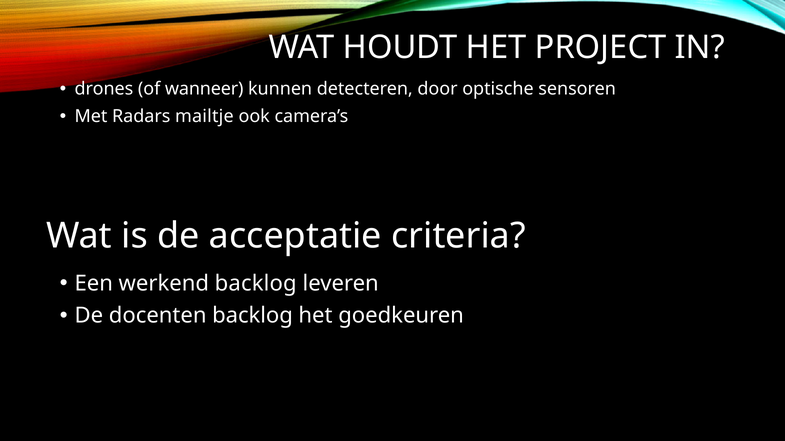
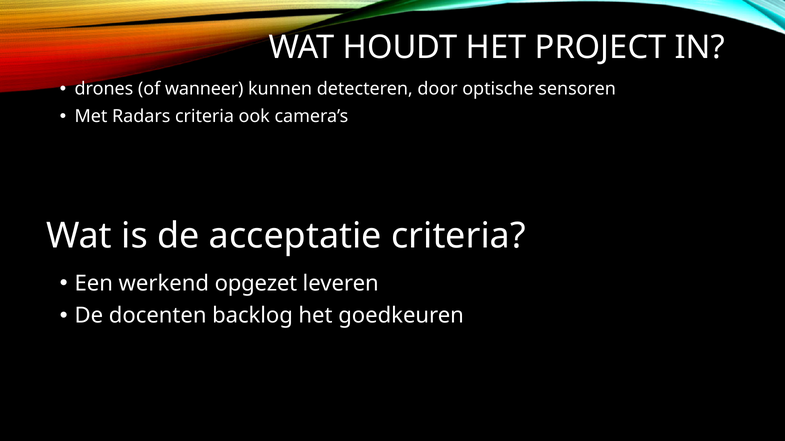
Radars mailtje: mailtje -> criteria (205, 117)
werkend backlog: backlog -> opgezet (256, 284)
